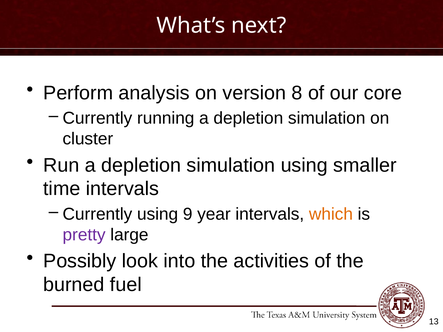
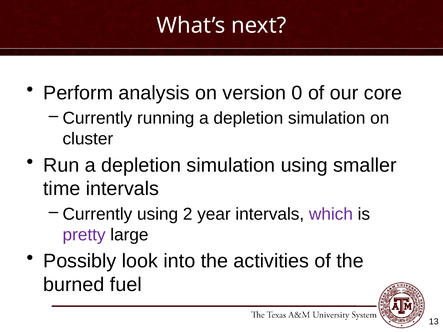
8: 8 -> 0 (297, 93)
9: 9 -> 2 (188, 214)
which colour: orange -> purple (331, 214)
